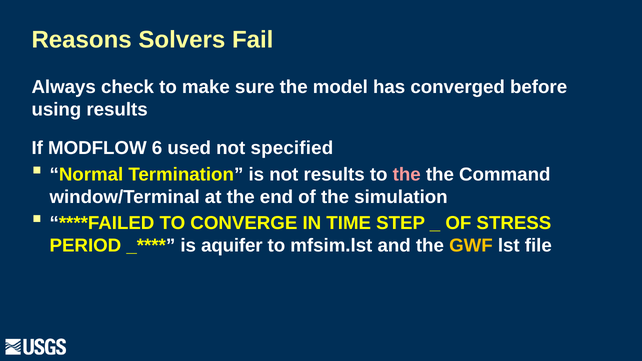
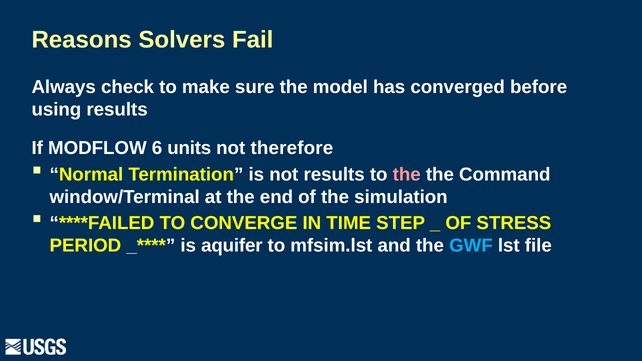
used: used -> units (189, 148)
specified: specified -> therefore (292, 148)
GWF colour: yellow -> light blue (471, 246)
